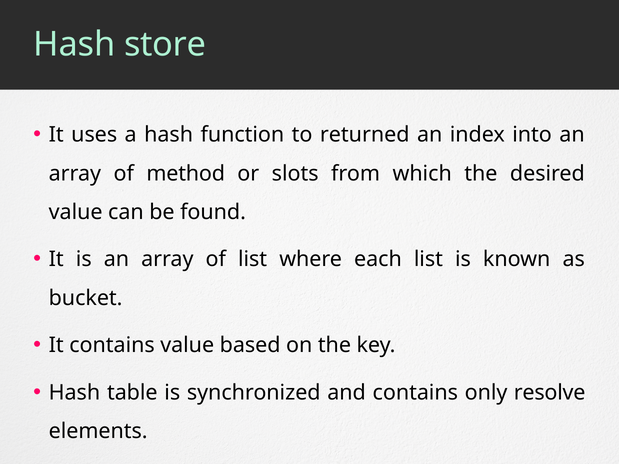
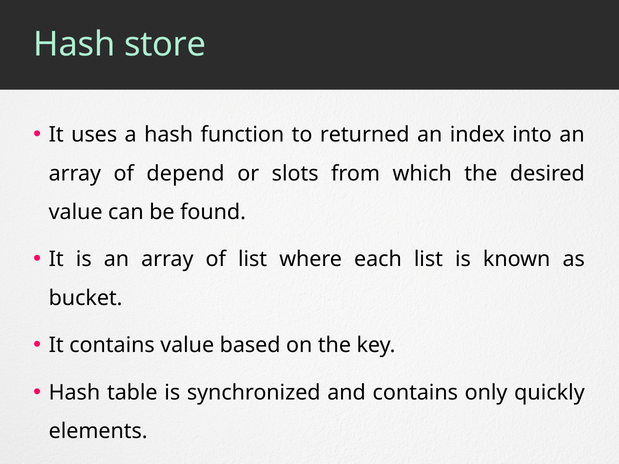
method: method -> depend (186, 174)
resolve: resolve -> quickly (550, 393)
